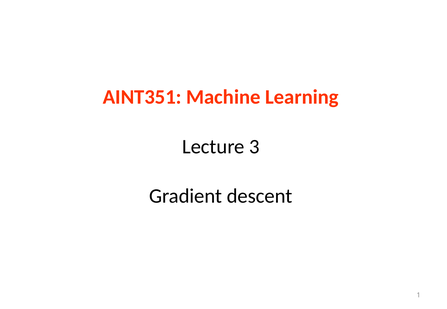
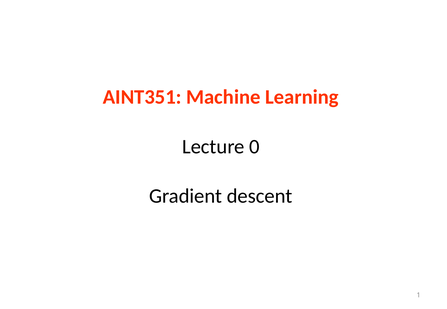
3: 3 -> 0 (254, 147)
